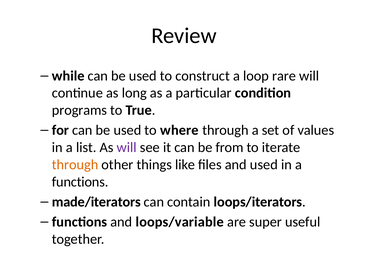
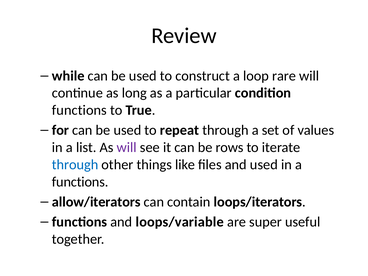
programs: programs -> functions (79, 110)
where: where -> repeat (179, 130)
from: from -> rows (230, 147)
through colour: orange -> blue (75, 165)
made/iterators: made/iterators -> allow/iterators (96, 202)
